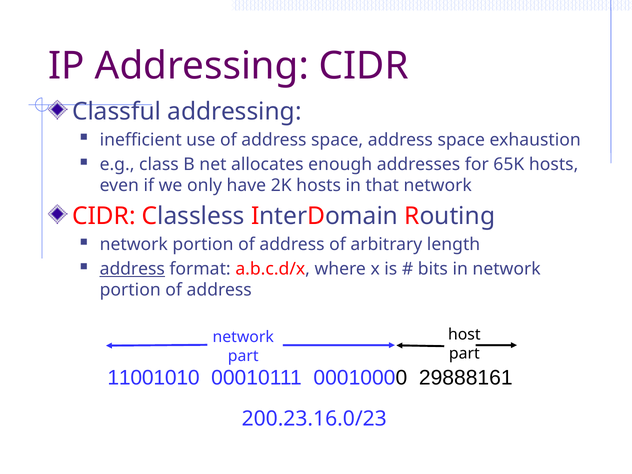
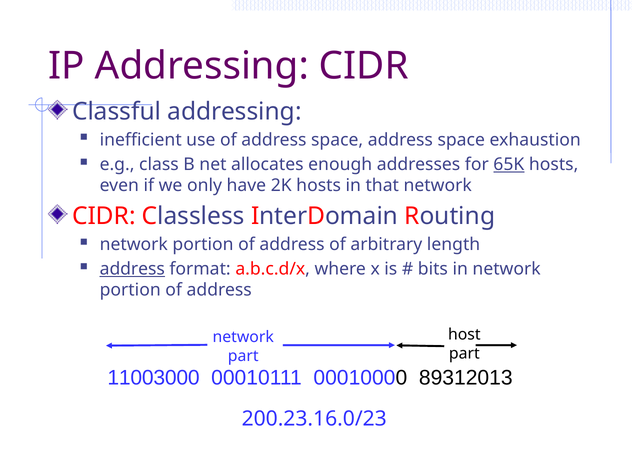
65K underline: none -> present (509, 164)
11001010: 11001010 -> 11003000 (154, 378)
29888161: 29888161 -> 89312013 (466, 378)
